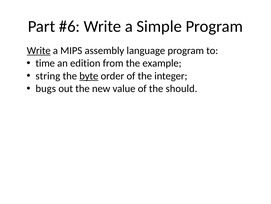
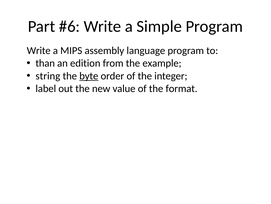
Write underline: present -> none (39, 50)
time: time -> than (45, 63)
bugs: bugs -> label (46, 88)
should: should -> format (182, 88)
